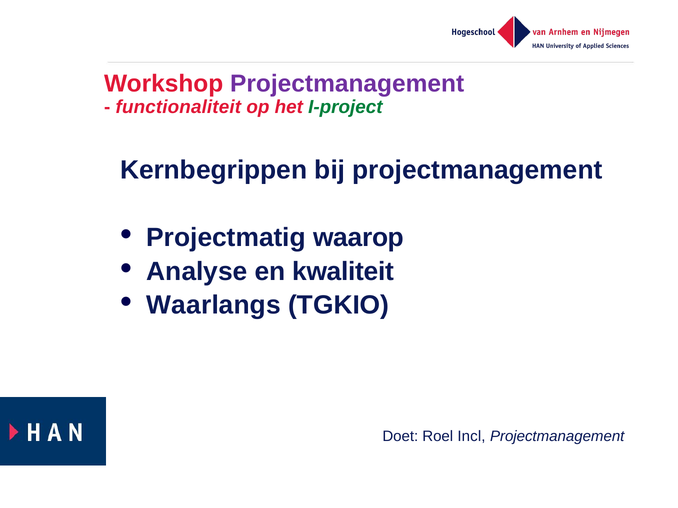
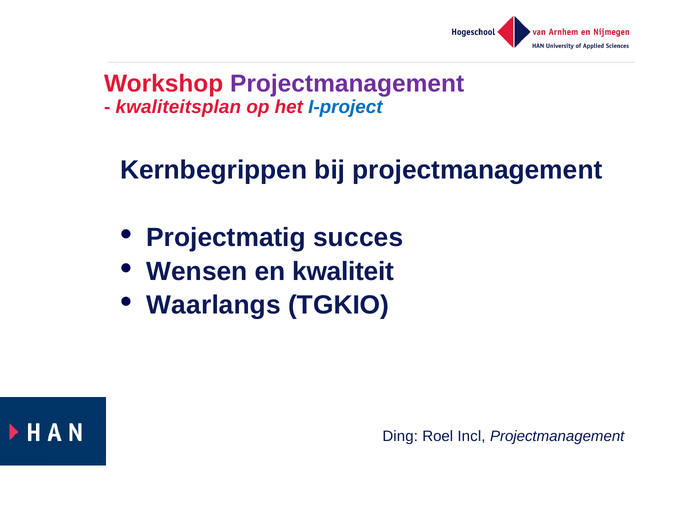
functionaliteit: functionaliteit -> kwaliteitsplan (178, 107)
I-project colour: green -> blue (345, 107)
waarop: waarop -> succes (358, 238)
Analyse: Analyse -> Wensen (197, 272)
Doet: Doet -> Ding (400, 437)
